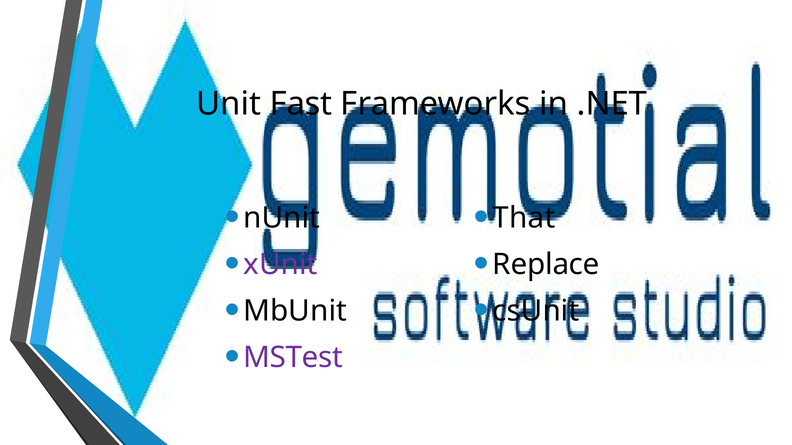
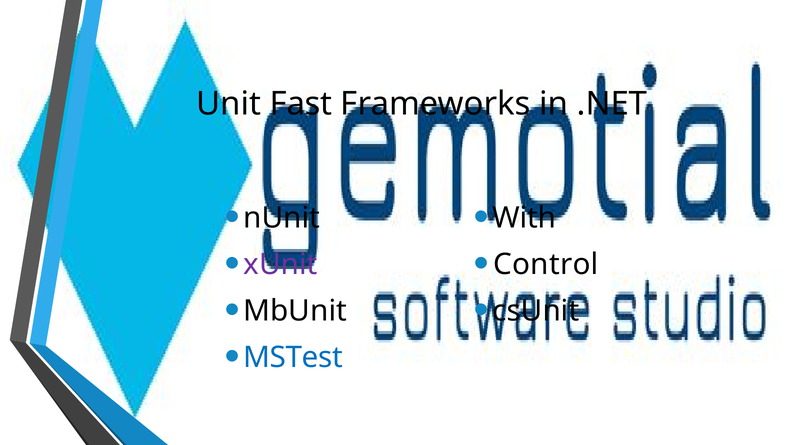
That: That -> With (524, 218)
Replace: Replace -> Control (546, 265)
MSTest colour: purple -> blue (293, 358)
